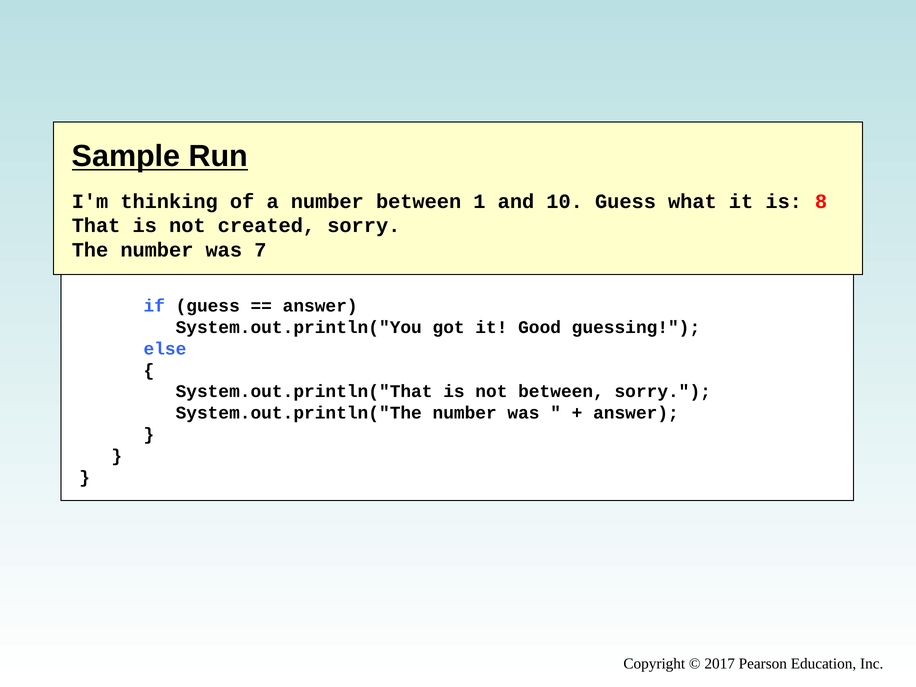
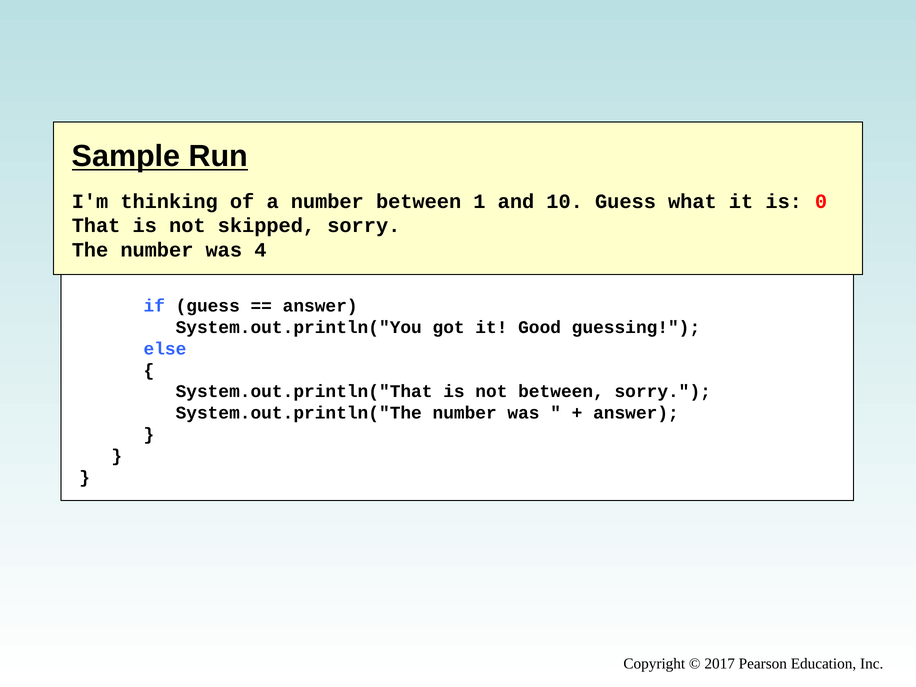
8: 8 -> 0 (821, 201)
created: created -> skipped (266, 226)
7: 7 -> 4 (260, 250)
